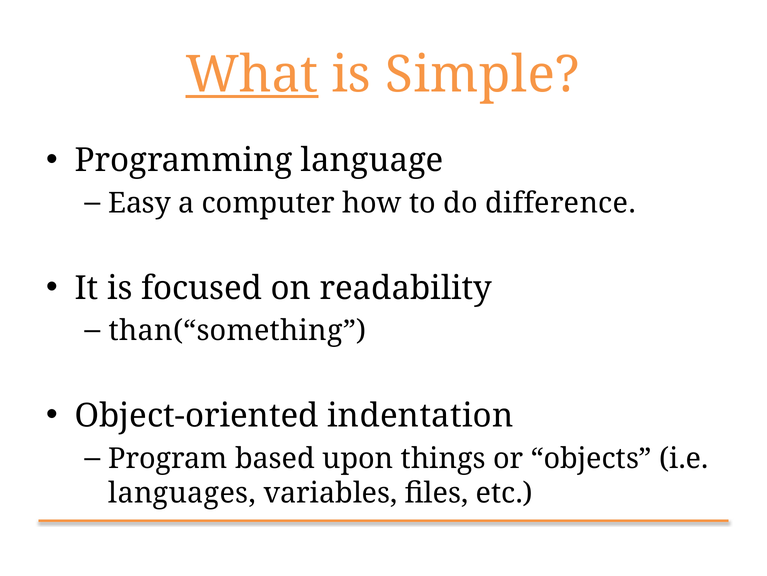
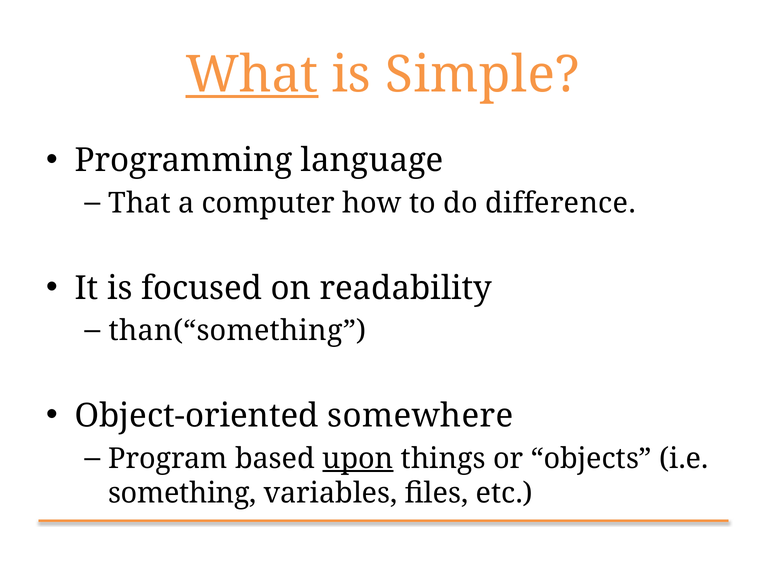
Easy: Easy -> That (140, 203)
indentation: indentation -> somewhere (420, 415)
upon underline: none -> present (358, 458)
languages: languages -> something (182, 493)
